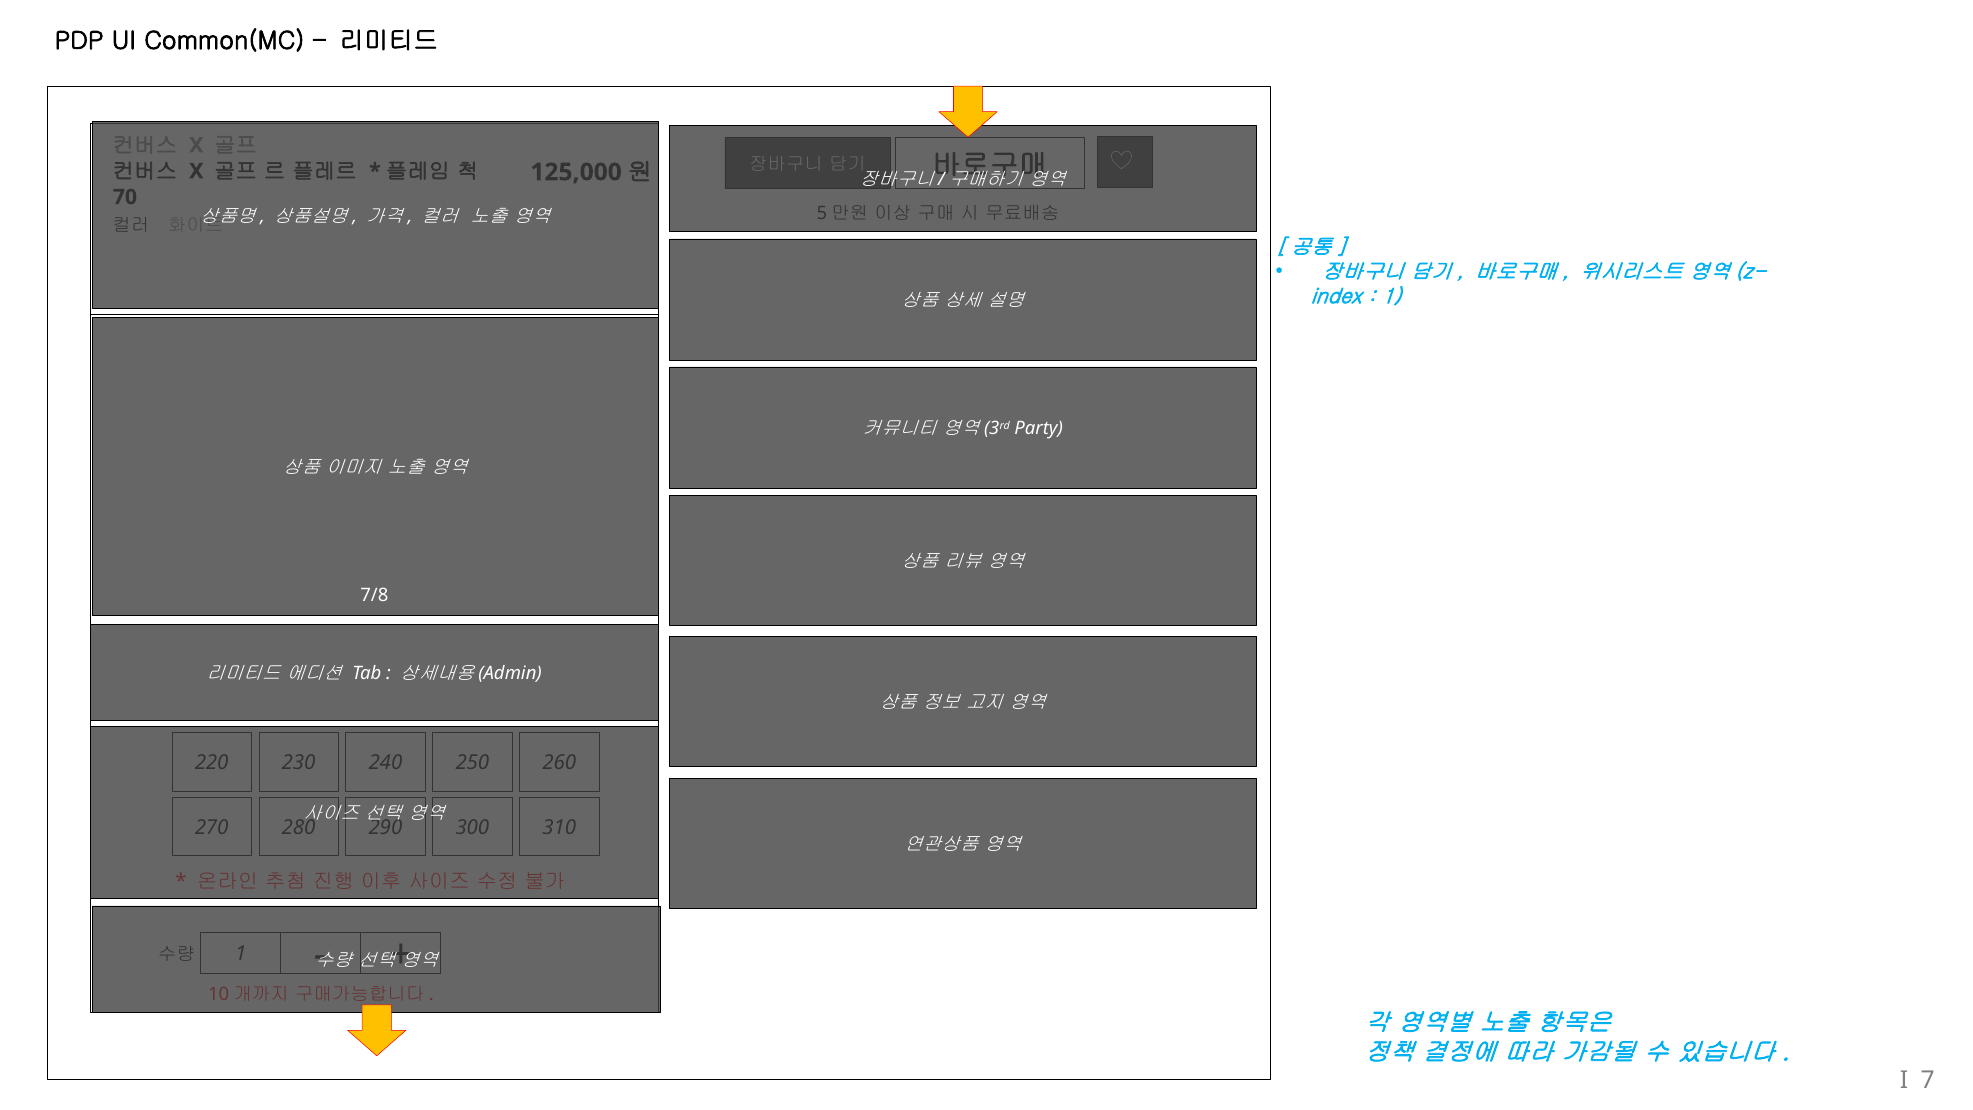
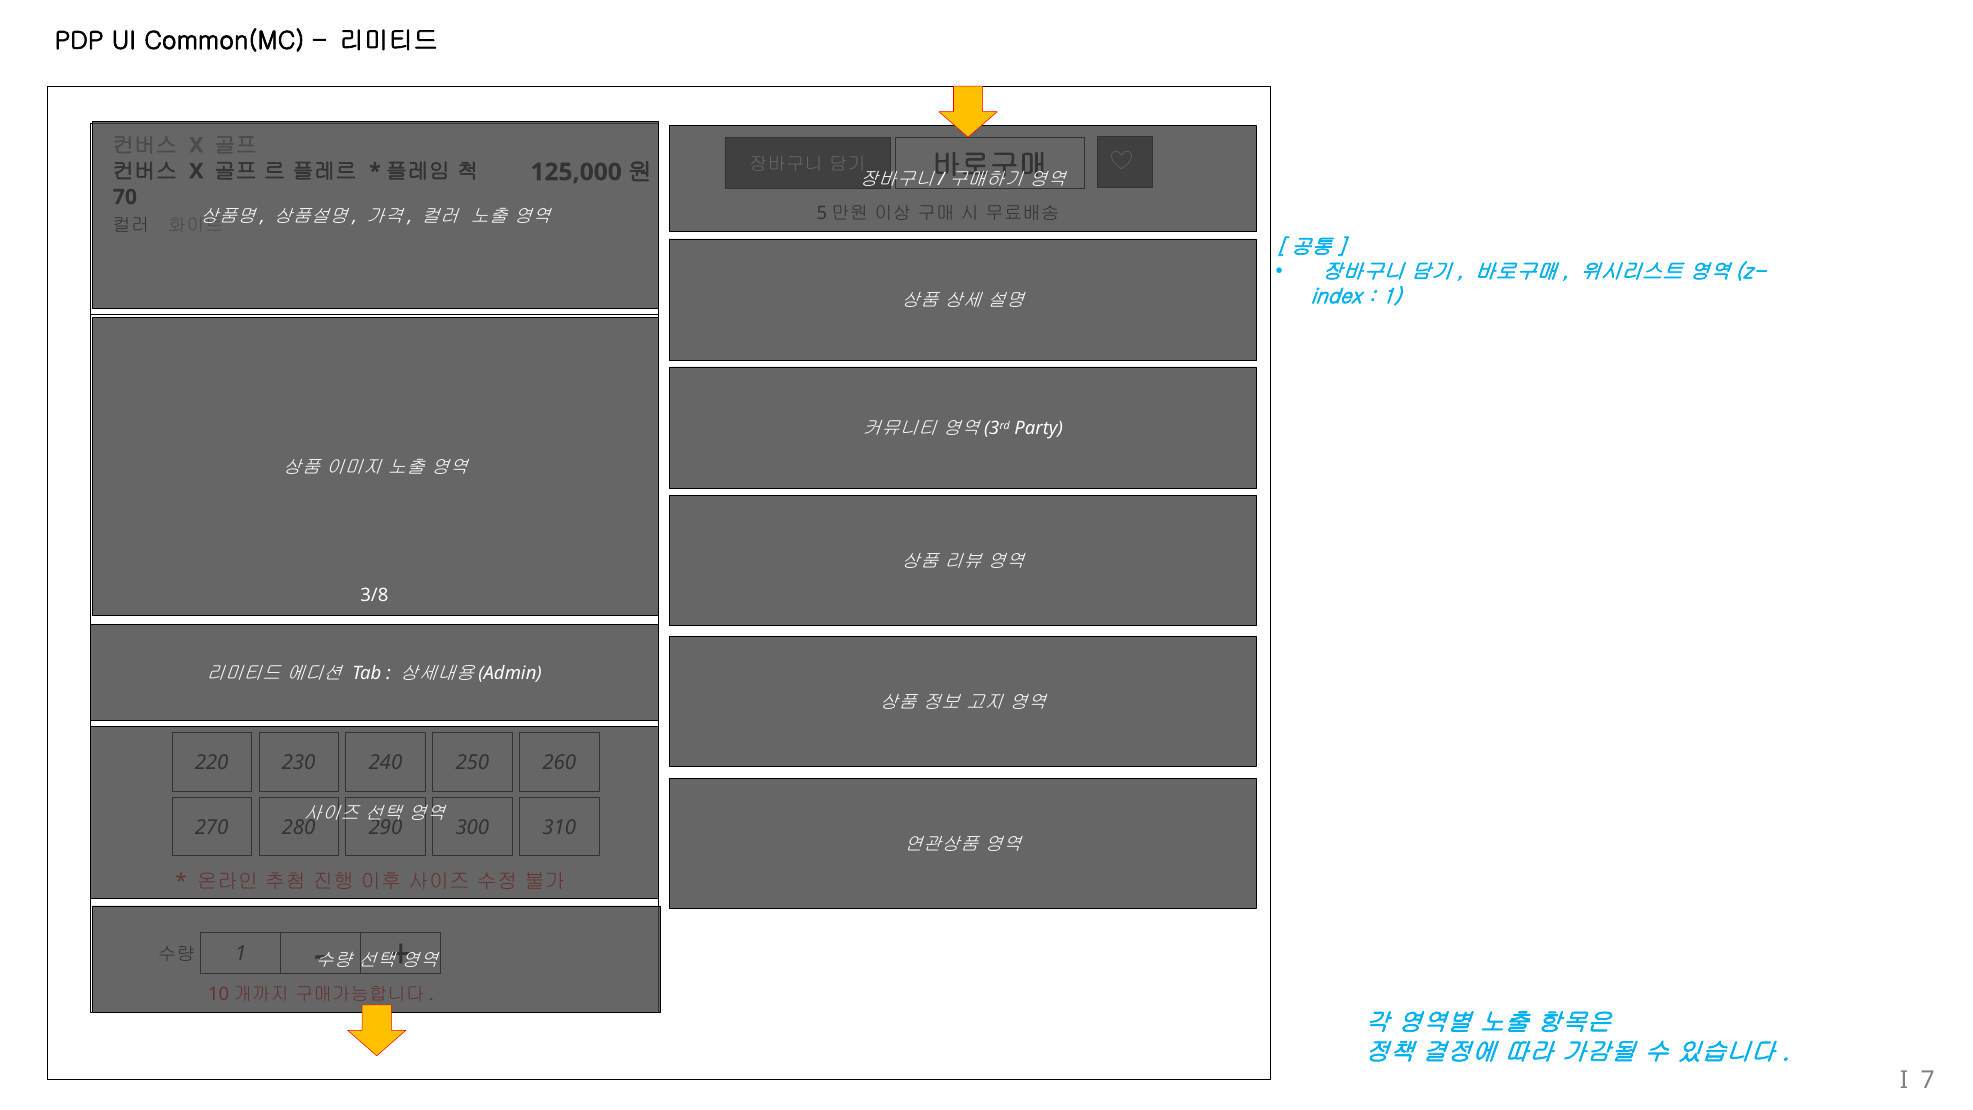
7/8: 7/8 -> 3/8 (374, 595)
